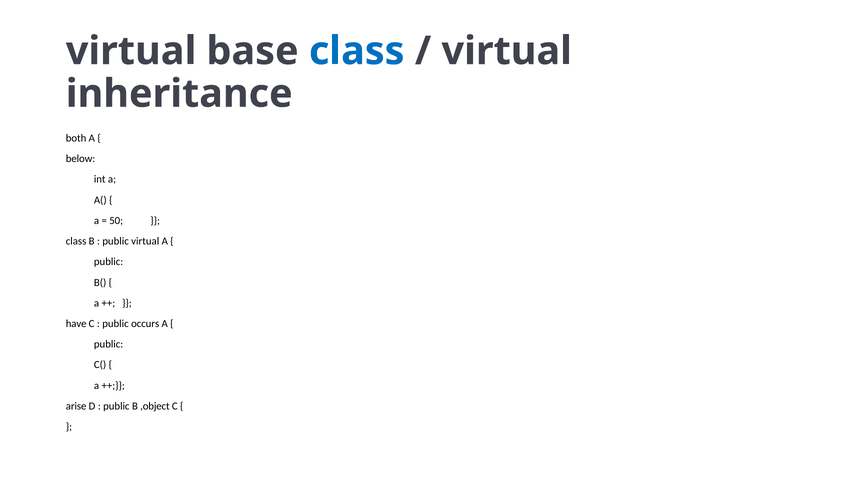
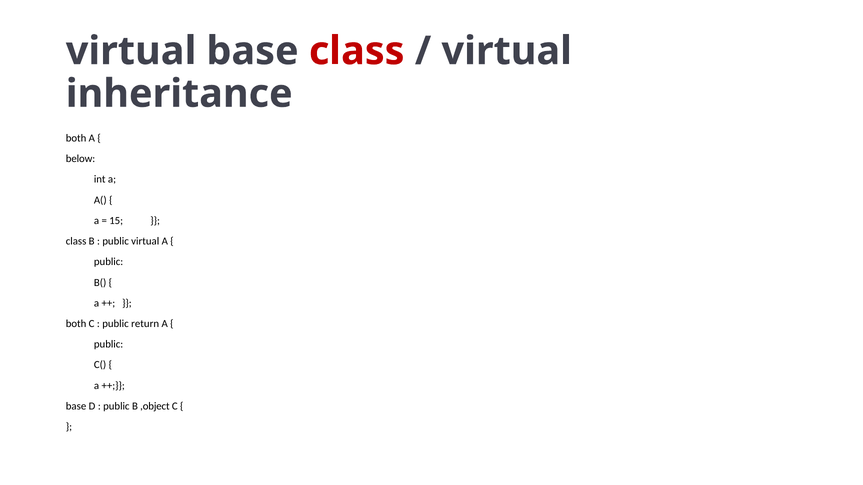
class colour: blue -> red (357, 51)
50: 50 -> 15 (116, 221)
have: have -> both (76, 324)
occurs: occurs -> return (145, 324)
arise: arise -> base (76, 407)
